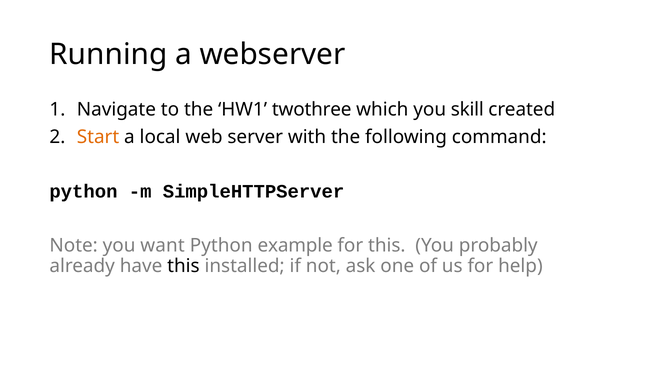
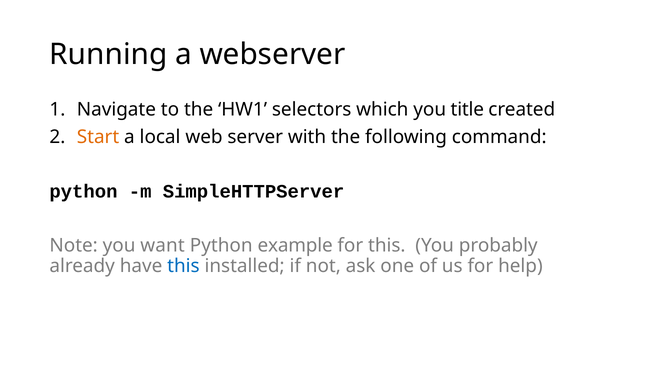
twothree: twothree -> selectors (312, 110)
skill: skill -> title (467, 110)
this colour: black -> blue (183, 266)
